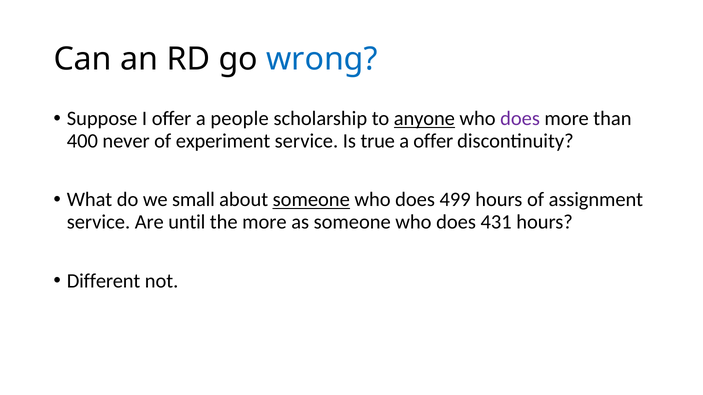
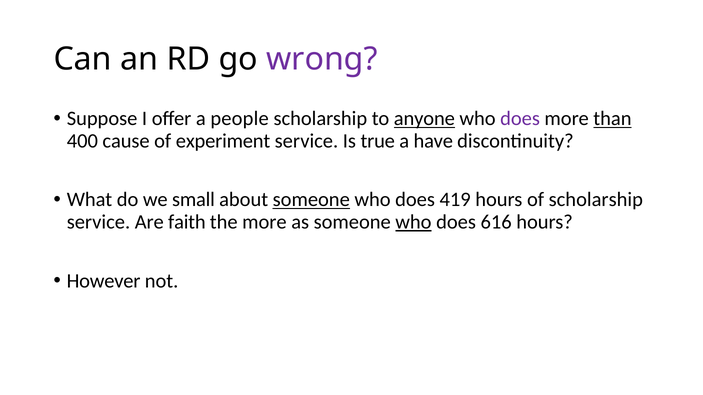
wrong colour: blue -> purple (322, 59)
than underline: none -> present (612, 119)
never: never -> cause (126, 141)
a offer: offer -> have (433, 141)
499: 499 -> 419 (455, 200)
of assignment: assignment -> scholarship (596, 200)
until: until -> faith (187, 222)
who underline: none -> present (413, 222)
431: 431 -> 616 (496, 222)
Different: Different -> However (104, 281)
